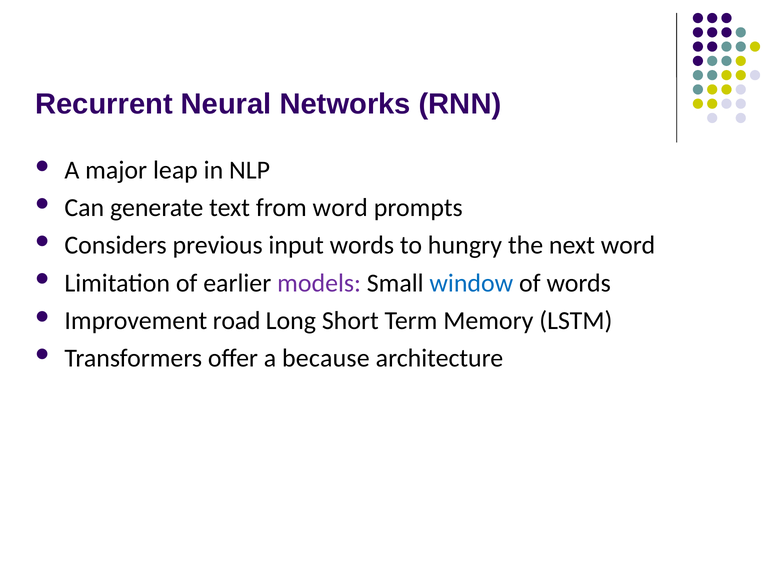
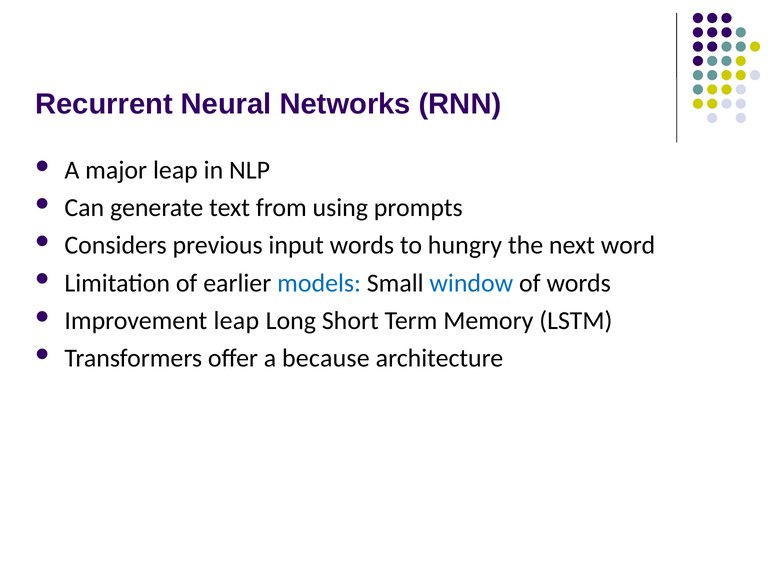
from word: word -> using (340, 208)
models colour: purple -> blue (319, 283)
Improvement road: road -> leap (236, 320)
